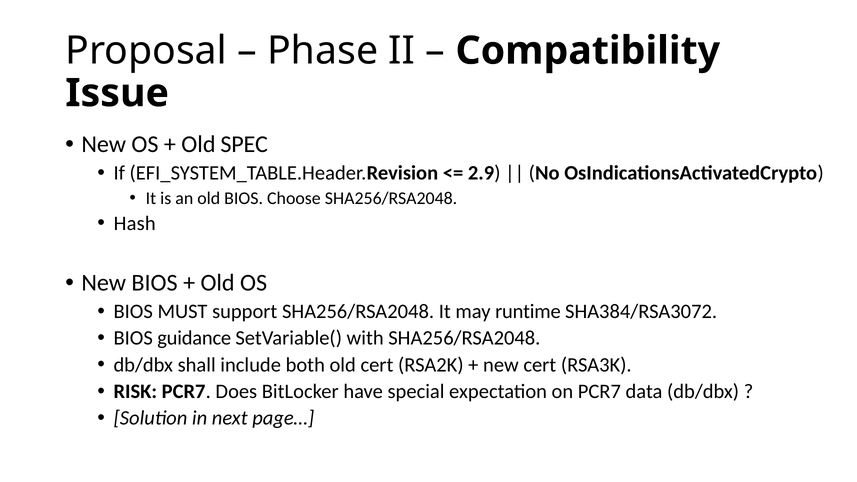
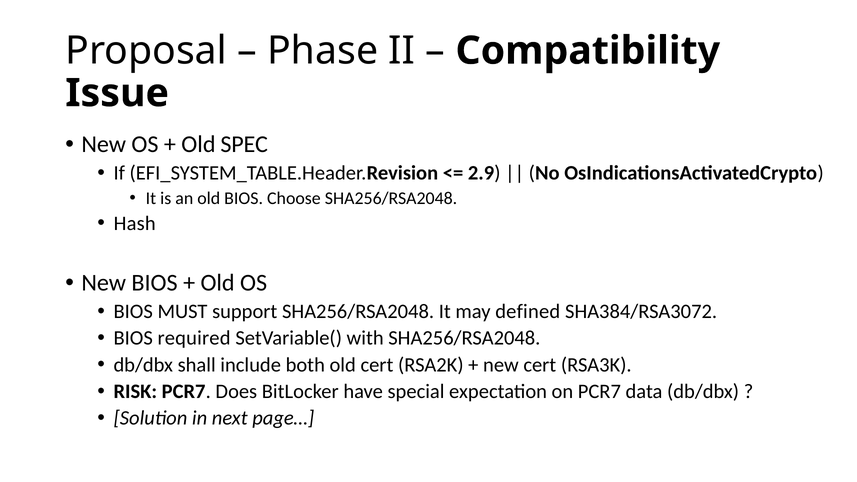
runtime: runtime -> defined (528, 312)
guidance: guidance -> required (194, 338)
